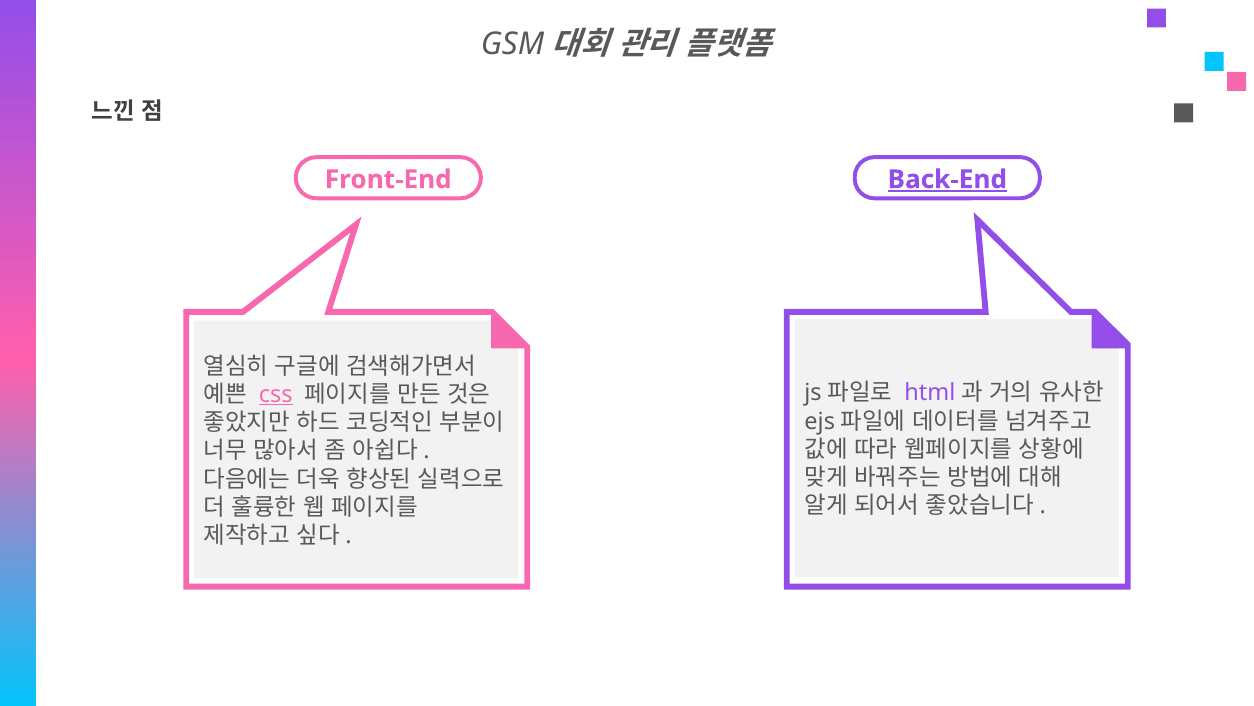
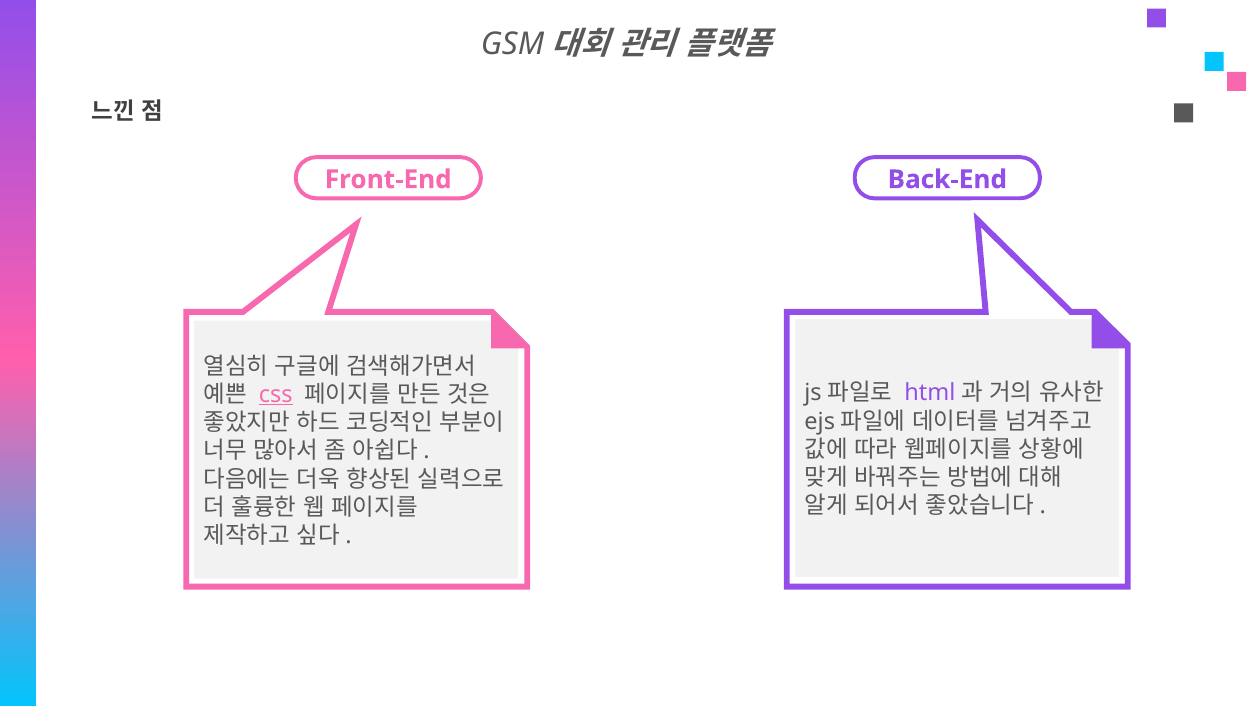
Back-End underline: present -> none (947, 179)
